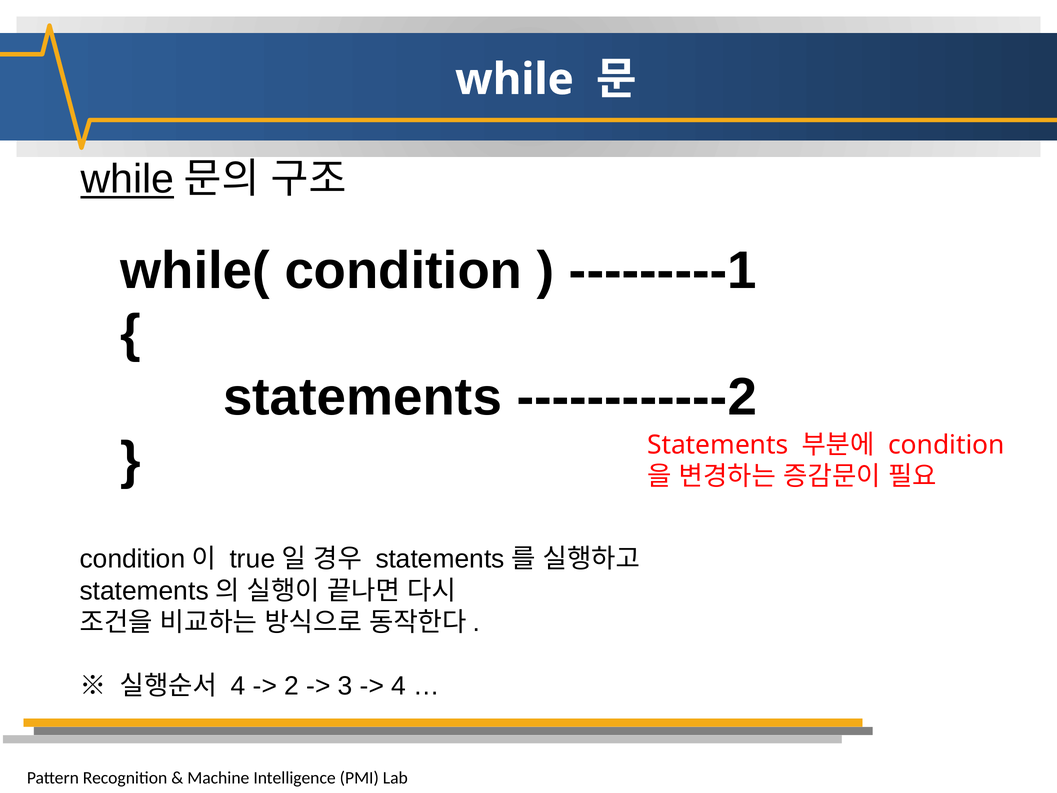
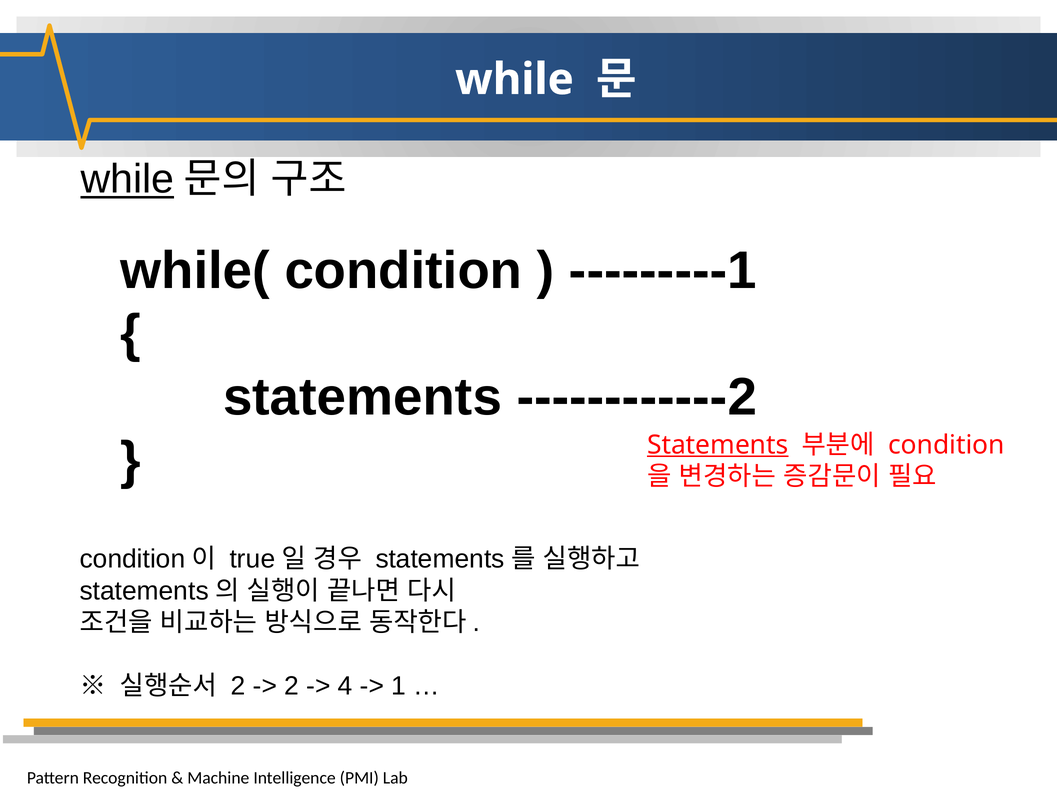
Statements underline: none -> present (718, 445)
4: 4 -> 2 (238, 686)
3: 3 -> 4 (345, 686)
4: 4 -> 1 (399, 686)
